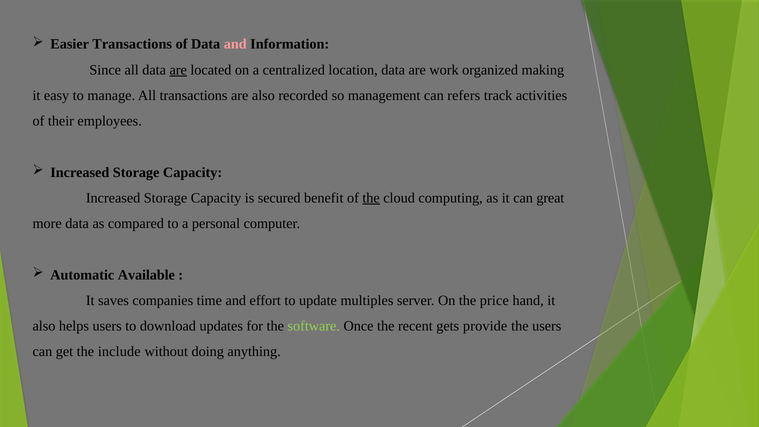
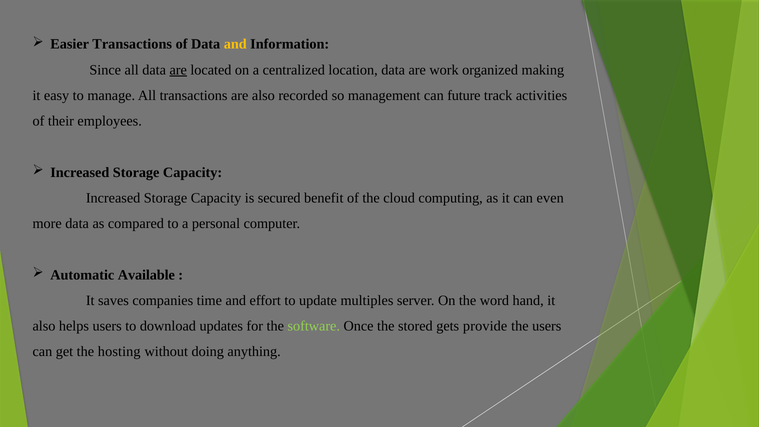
and colour: pink -> yellow (235, 44)
refers: refers -> future (464, 95)
the underline: present -> none (371, 198)
great: great -> even (550, 198)
price: price -> word (494, 300)
recent: recent -> stored (415, 326)
include: include -> hosting (119, 352)
